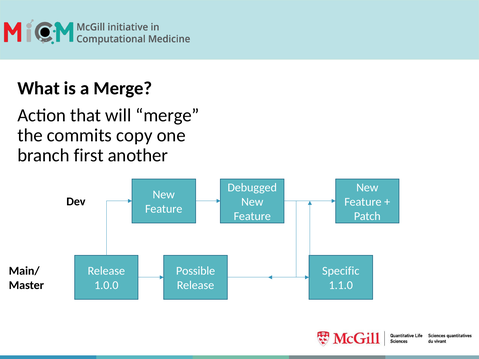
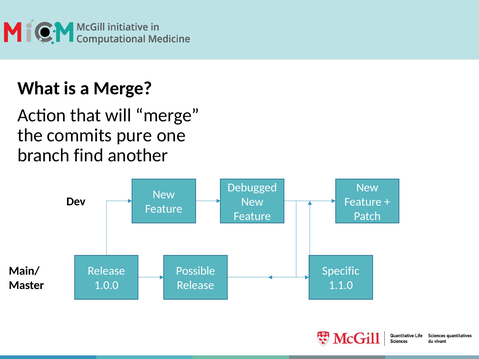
copy: copy -> pure (134, 135)
first: first -> find (89, 156)
